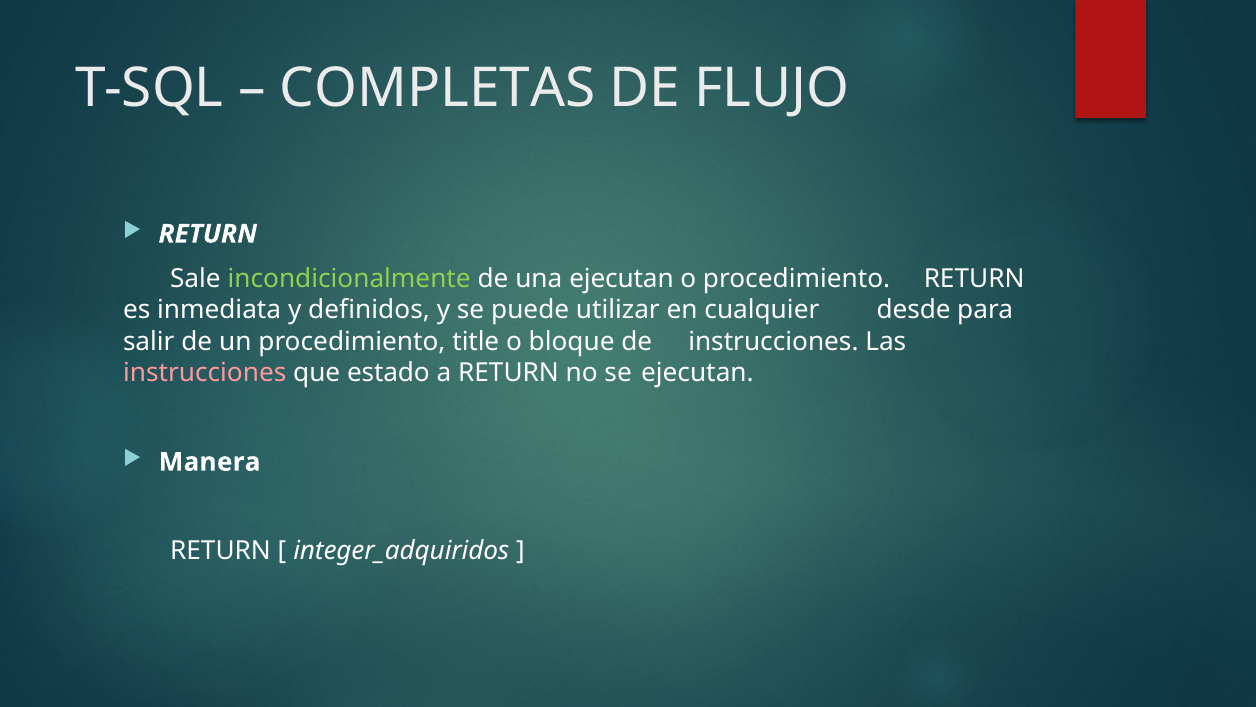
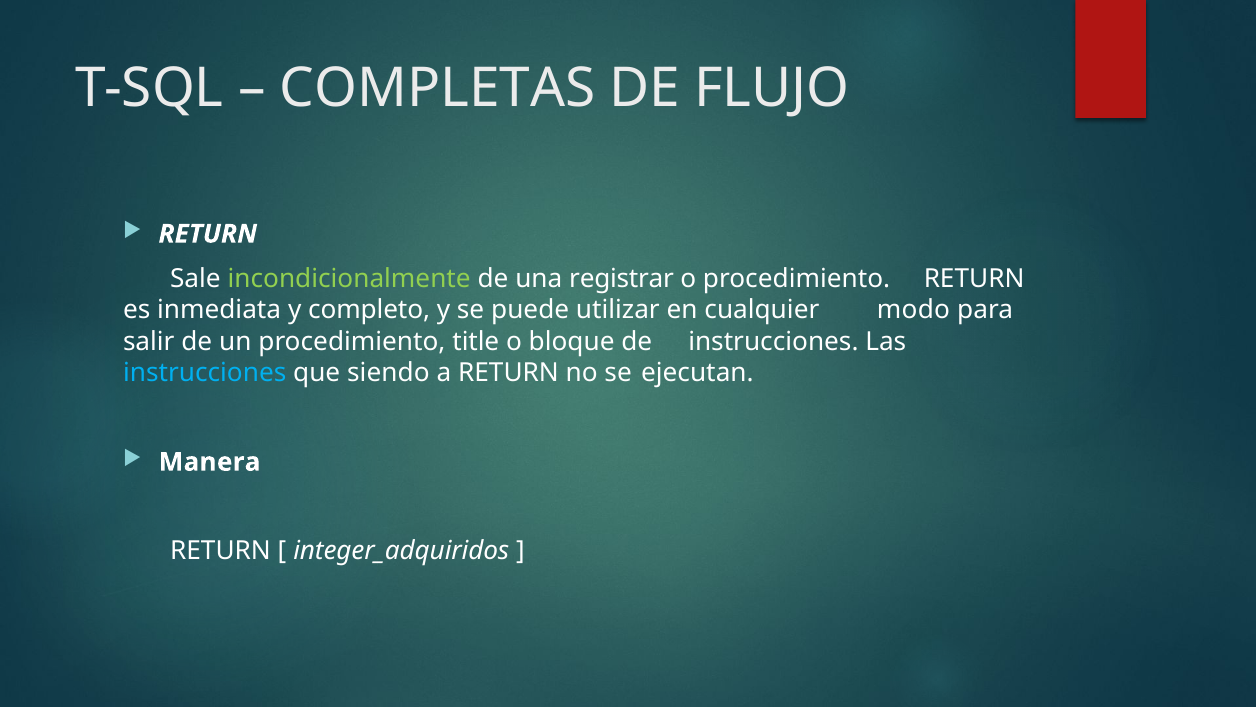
una ejecutan: ejecutan -> registrar (622, 278)
definidos: definidos -> completo (369, 310)
desde: desde -> modo (913, 310)
instrucciones colour: pink -> light blue (205, 373)
estado: estado -> siendo (388, 373)
